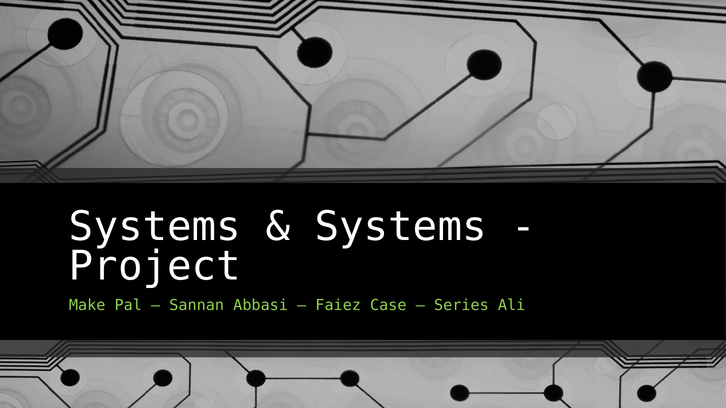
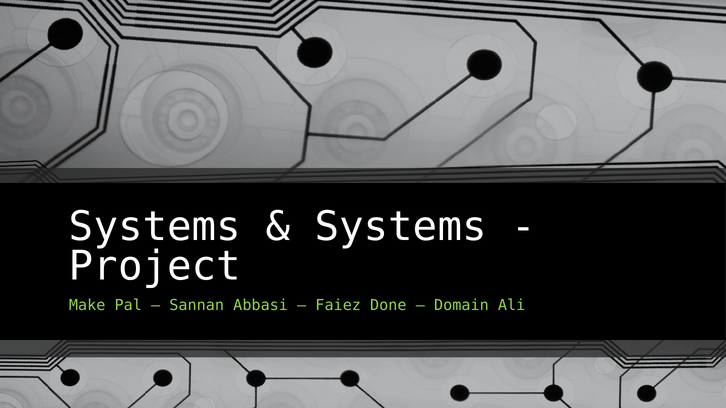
Case: Case -> Done (388, 306)
Series: Series -> Domain (461, 306)
